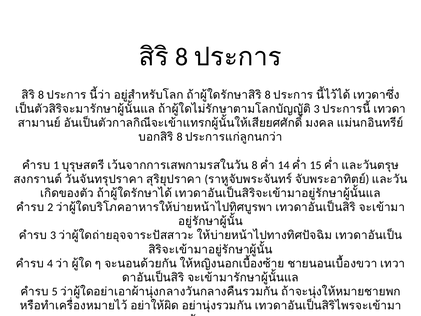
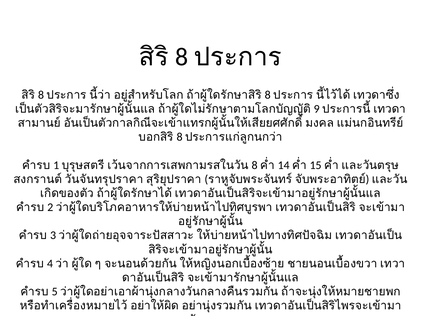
3: 3 -> 9 (317, 109)
